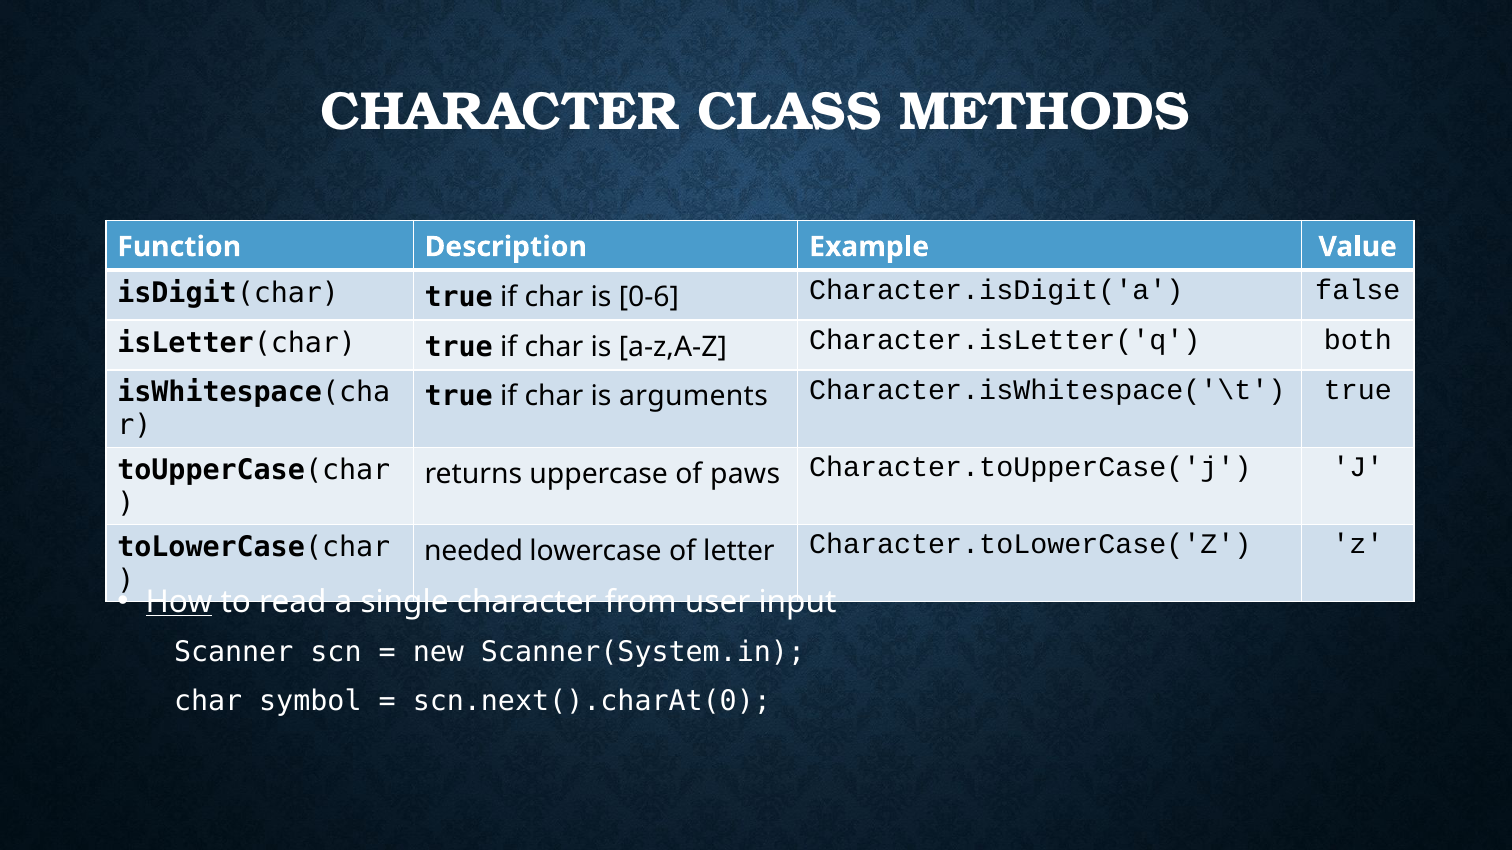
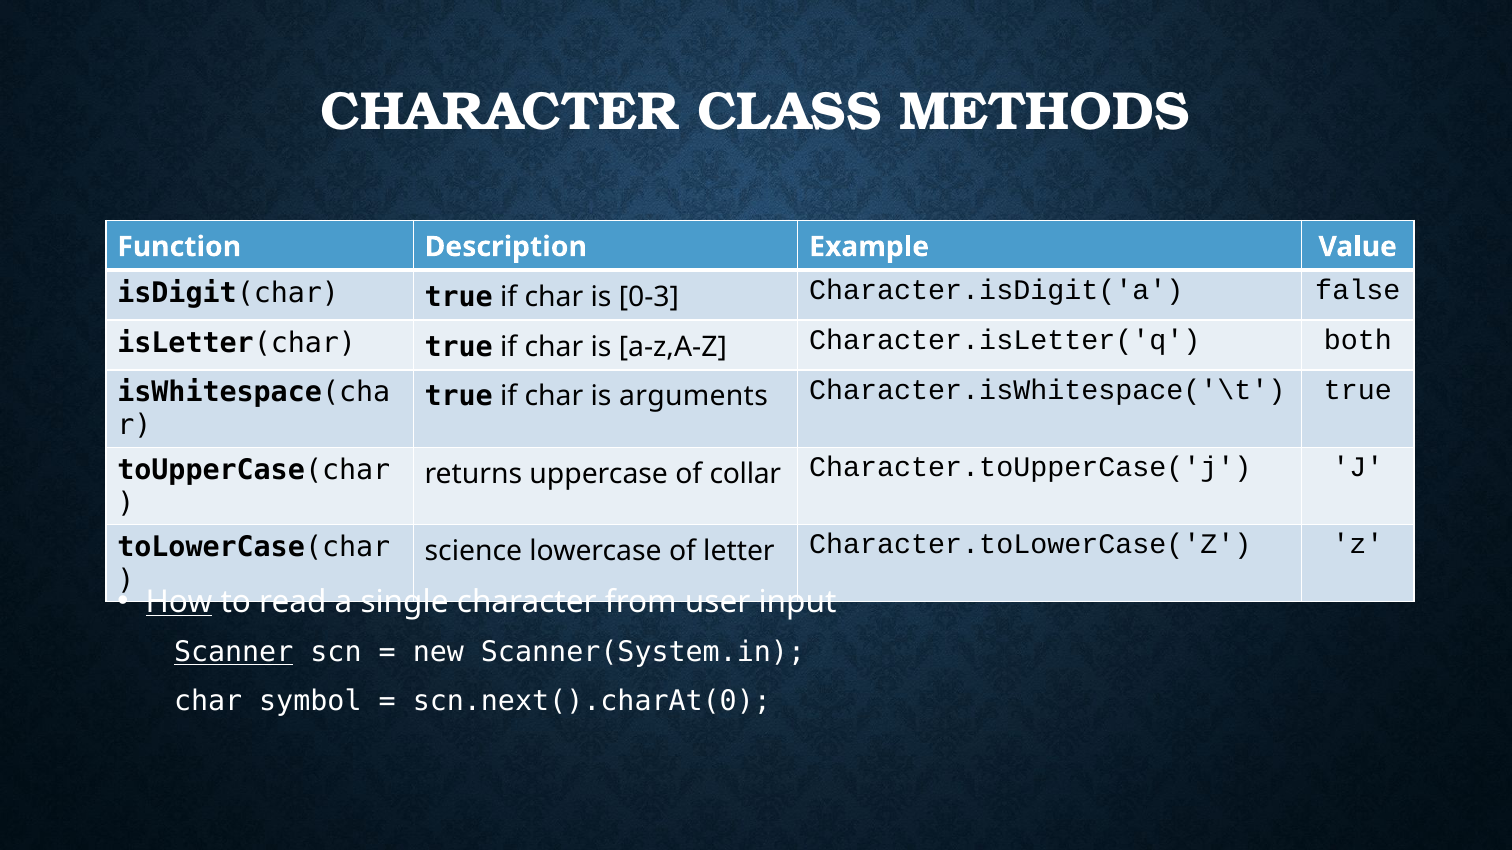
0-6: 0-6 -> 0-3 (649, 297)
paws: paws -> collar (745, 474)
needed: needed -> science (473, 551)
Scanner underline: none -> present (234, 653)
